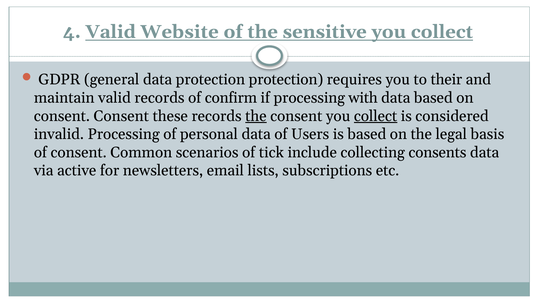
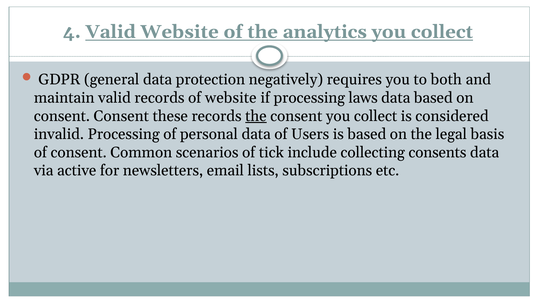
sensitive: sensitive -> analytics (325, 32)
protection protection: protection -> negatively (286, 80)
their: their -> both (446, 80)
of confirm: confirm -> website (231, 98)
with: with -> laws (363, 98)
collect underline: present -> none (376, 116)
